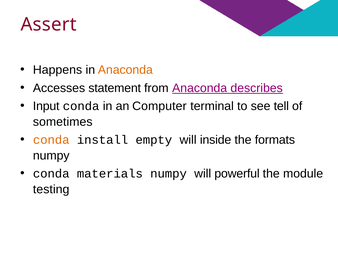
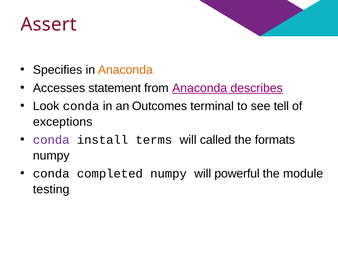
Happens: Happens -> Specifies (58, 70)
Input: Input -> Look (46, 106)
Computer: Computer -> Outcomes (160, 106)
sometimes: sometimes -> exceptions (63, 122)
conda colour: orange -> purple (51, 140)
empty: empty -> terms (154, 140)
inside: inside -> called (216, 140)
materials: materials -> completed (110, 174)
